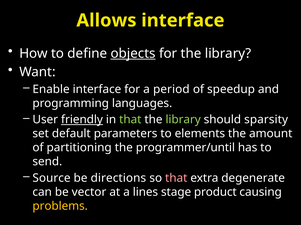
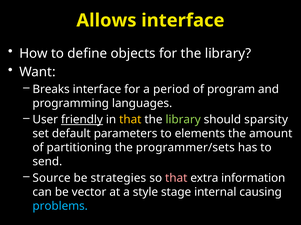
objects underline: present -> none (133, 54)
Enable: Enable -> Breaks (51, 90)
speedup: speedup -> program (231, 90)
that colour: light green -> yellow (130, 120)
programmer/until: programmer/until -> programmer/sets (185, 148)
directions: directions -> strategies (118, 179)
degenerate: degenerate -> information (253, 179)
lines: lines -> style (145, 193)
product: product -> internal (215, 193)
problems colour: yellow -> light blue (60, 207)
